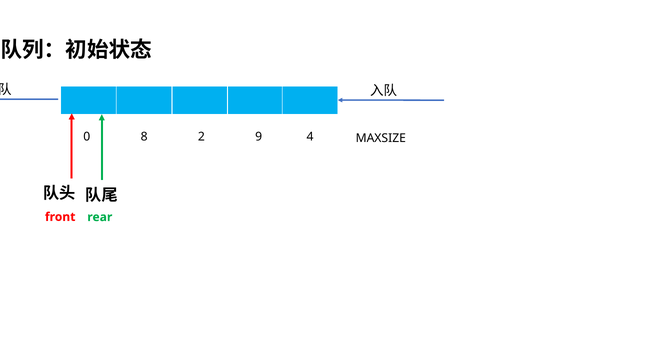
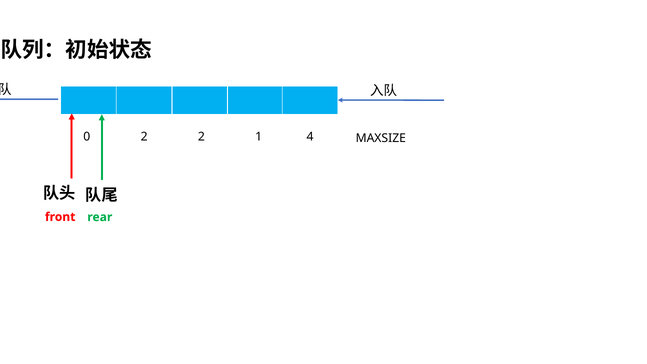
0 8: 8 -> 2 (144, 137)
9: 9 -> 1 (259, 137)
